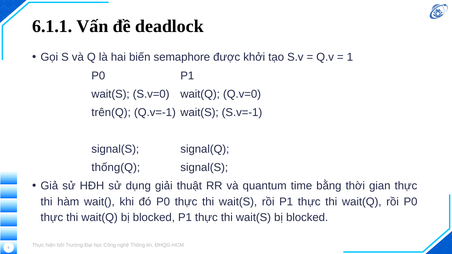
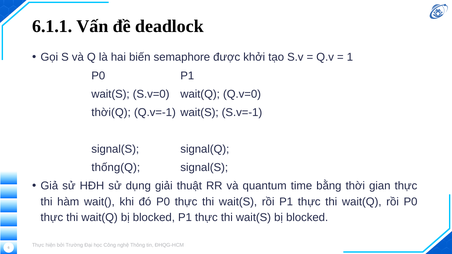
trên(Q: trên(Q -> thời(Q (111, 112)
